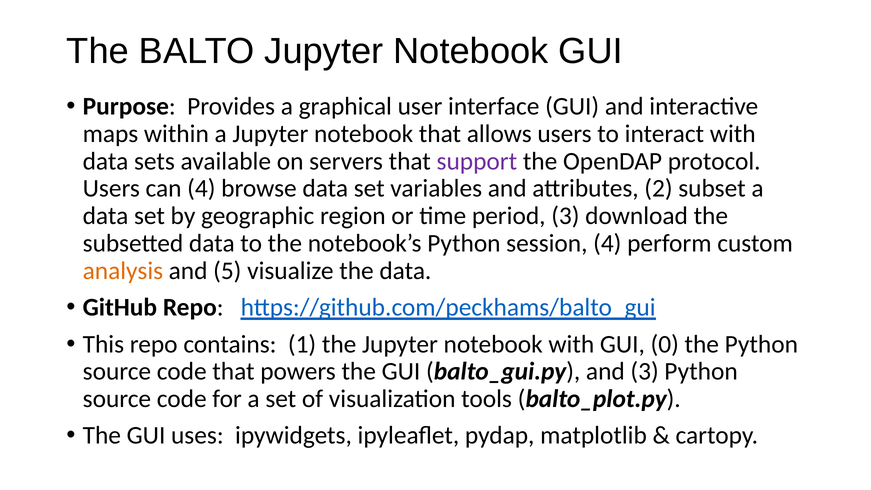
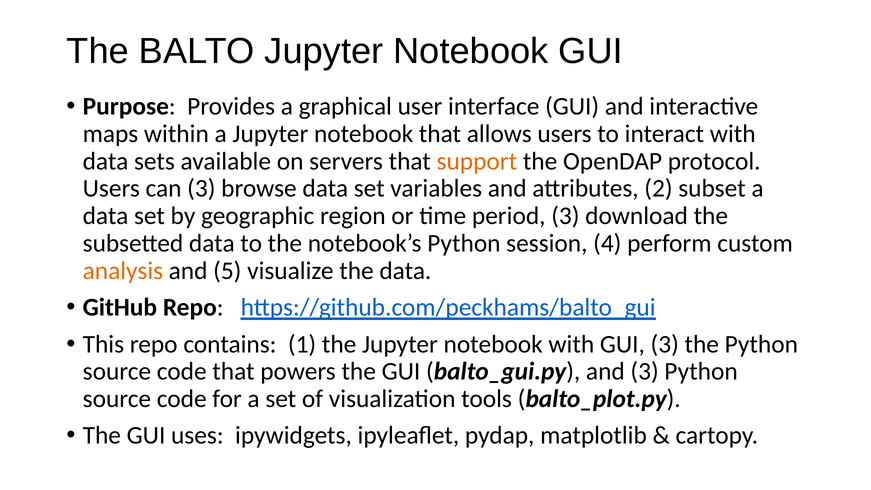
support colour: purple -> orange (477, 161)
can 4: 4 -> 3 (201, 188)
GUI 0: 0 -> 3 (665, 344)
